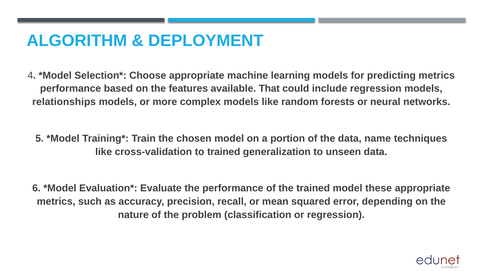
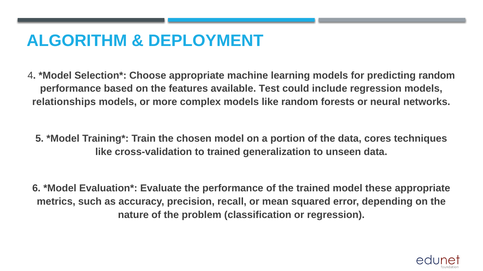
predicting metrics: metrics -> random (437, 76)
That: That -> Test (269, 89)
name: name -> cores (378, 139)
